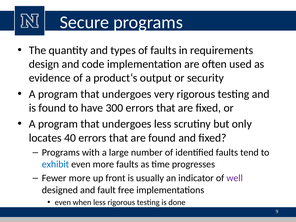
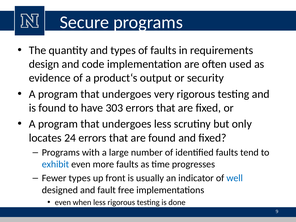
300: 300 -> 303 (114, 108)
40: 40 -> 24 (70, 138)
Fewer more: more -> types (80, 178)
well colour: purple -> blue (235, 178)
